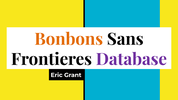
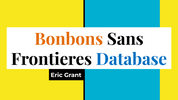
Database colour: purple -> blue (131, 59)
